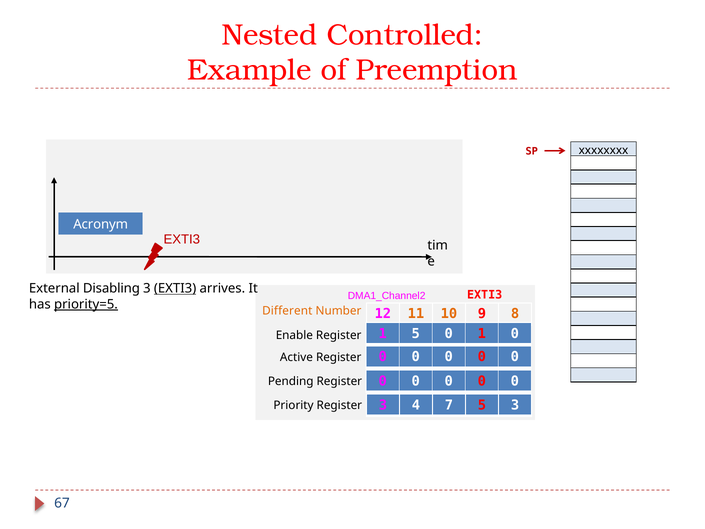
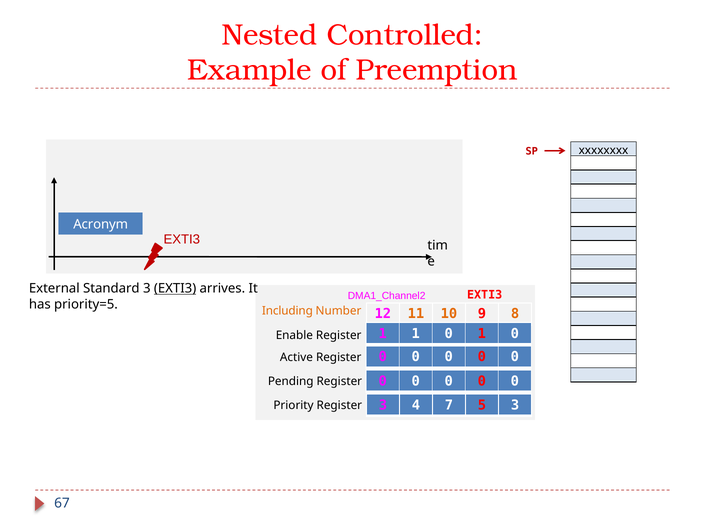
Disabling: Disabling -> Standard (111, 288)
priority=5 underline: present -> none (86, 304)
Different: Different -> Including (287, 311)
1 5: 5 -> 1 (416, 333)
